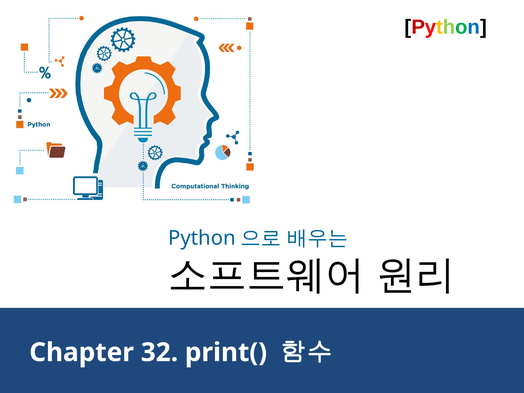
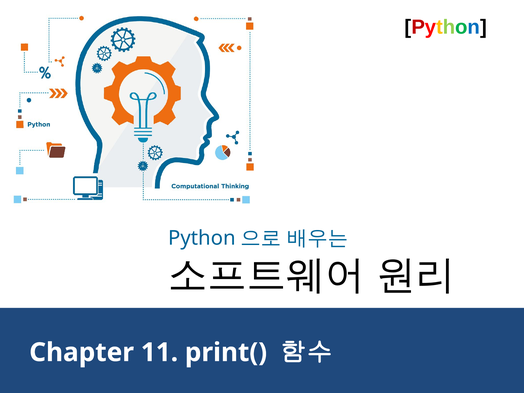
32: 32 -> 11 (159, 352)
